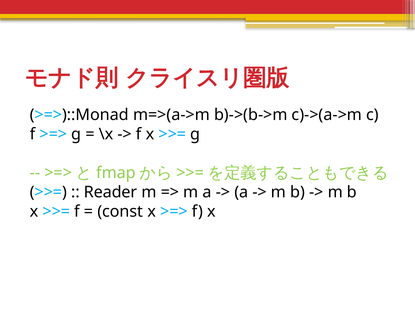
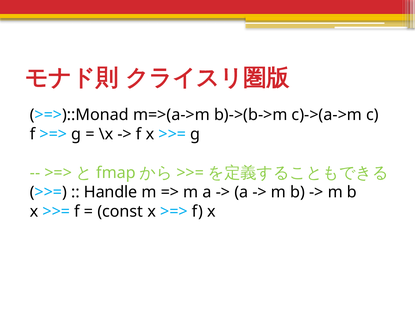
Reader: Reader -> Handle (111, 192)
